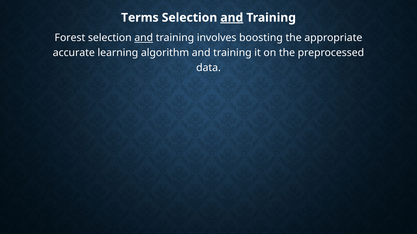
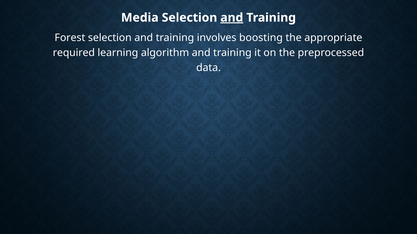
Terms: Terms -> Media (140, 18)
and underline: present -> none (144, 38)
accurate: accurate -> required (74, 53)
